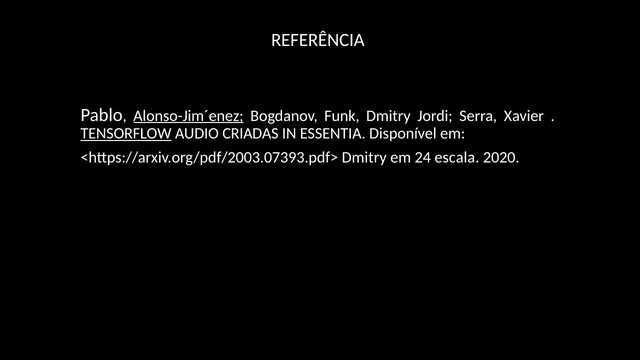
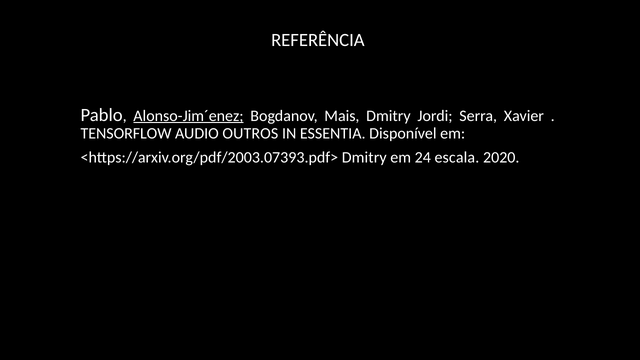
Funk: Funk -> Mais (342, 116)
TENSORFLOW underline: present -> none (126, 134)
CRIADAS: CRIADAS -> OUTROS (250, 134)
